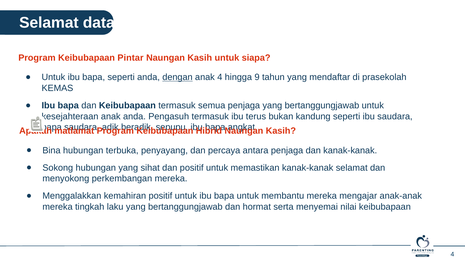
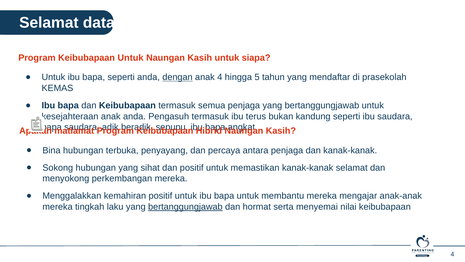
Keibubapaan Pintar: Pintar -> Untuk (131, 58)
9: 9 -> 5 (257, 77)
bertanggungjawab underline: none -> present (185, 206)
